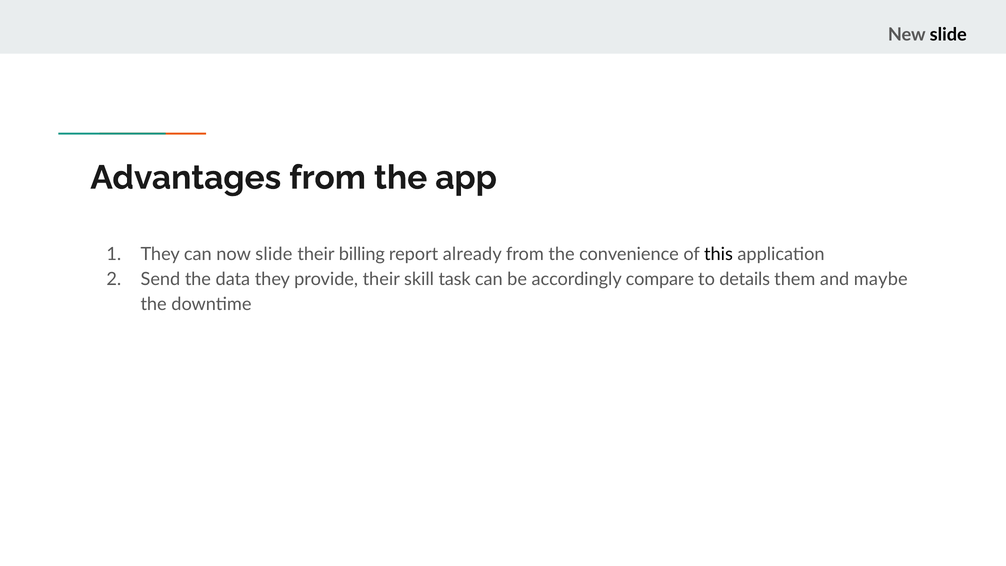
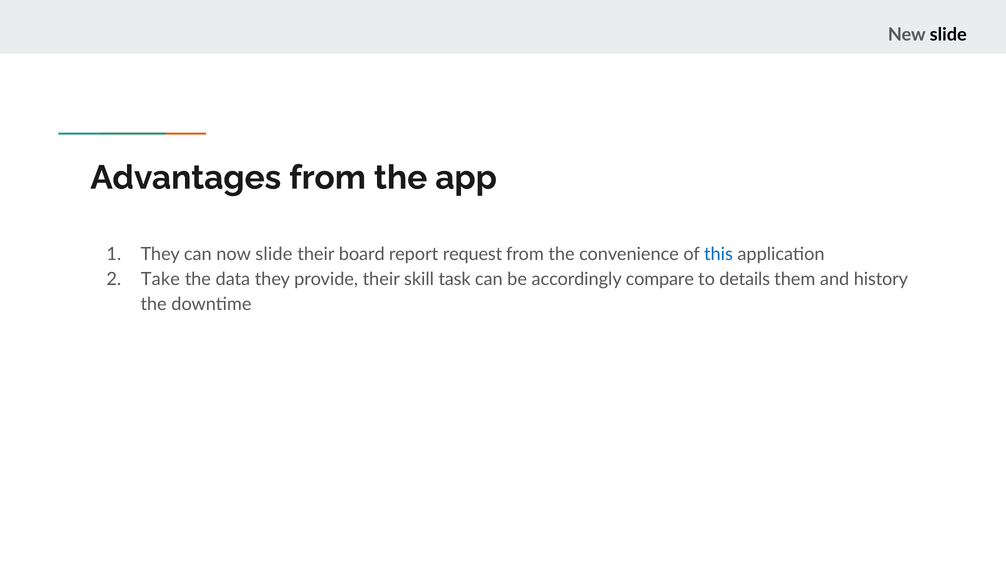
billing: billing -> board (362, 254)
already: already -> request (472, 254)
this colour: black -> blue (718, 254)
Send: Send -> Take (160, 279)
maybe: maybe -> history (881, 279)
